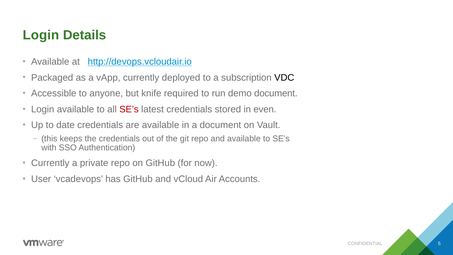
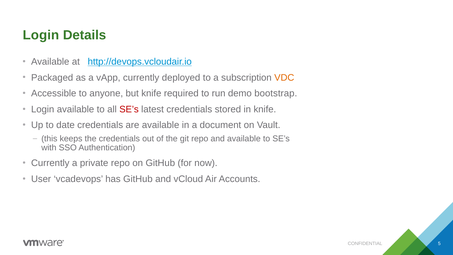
VDC colour: black -> orange (284, 78)
demo document: document -> bootstrap (276, 93)
in even: even -> knife (265, 109)
